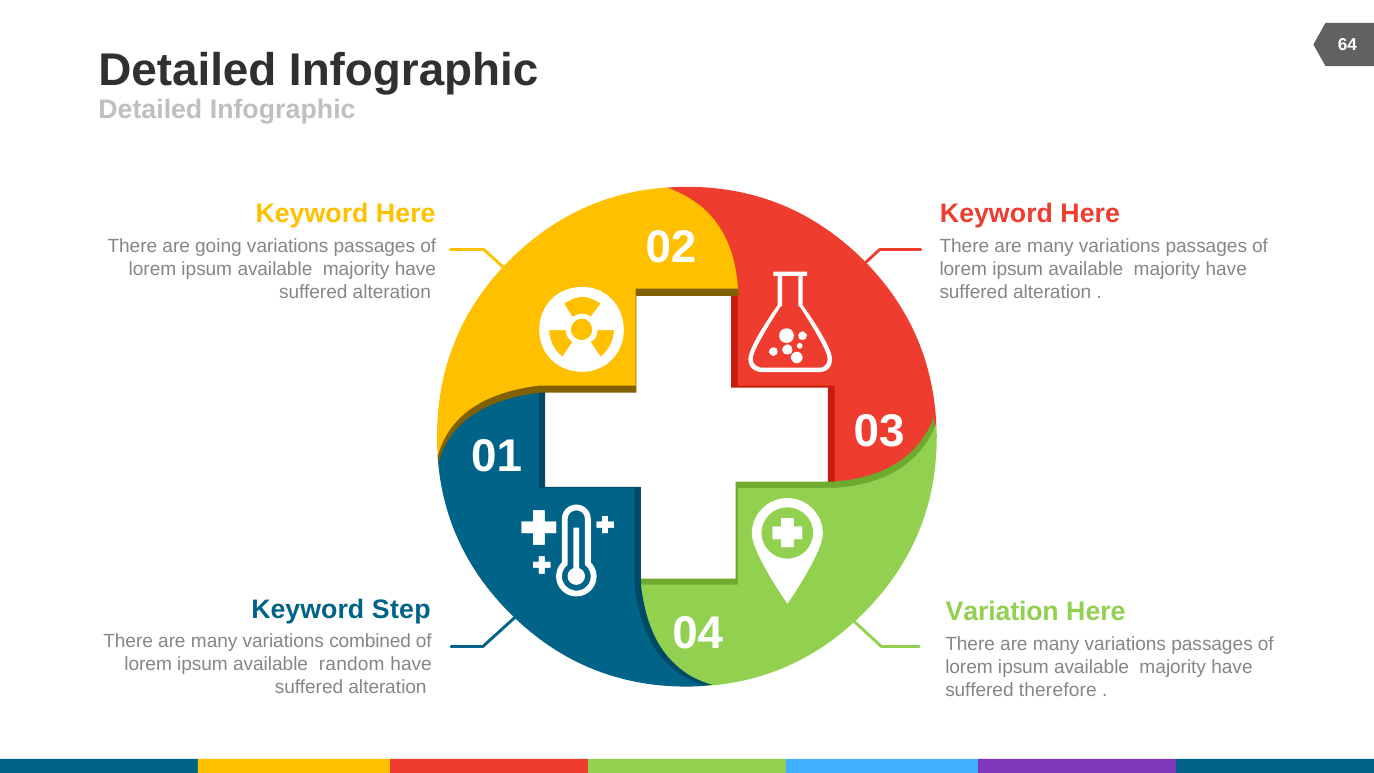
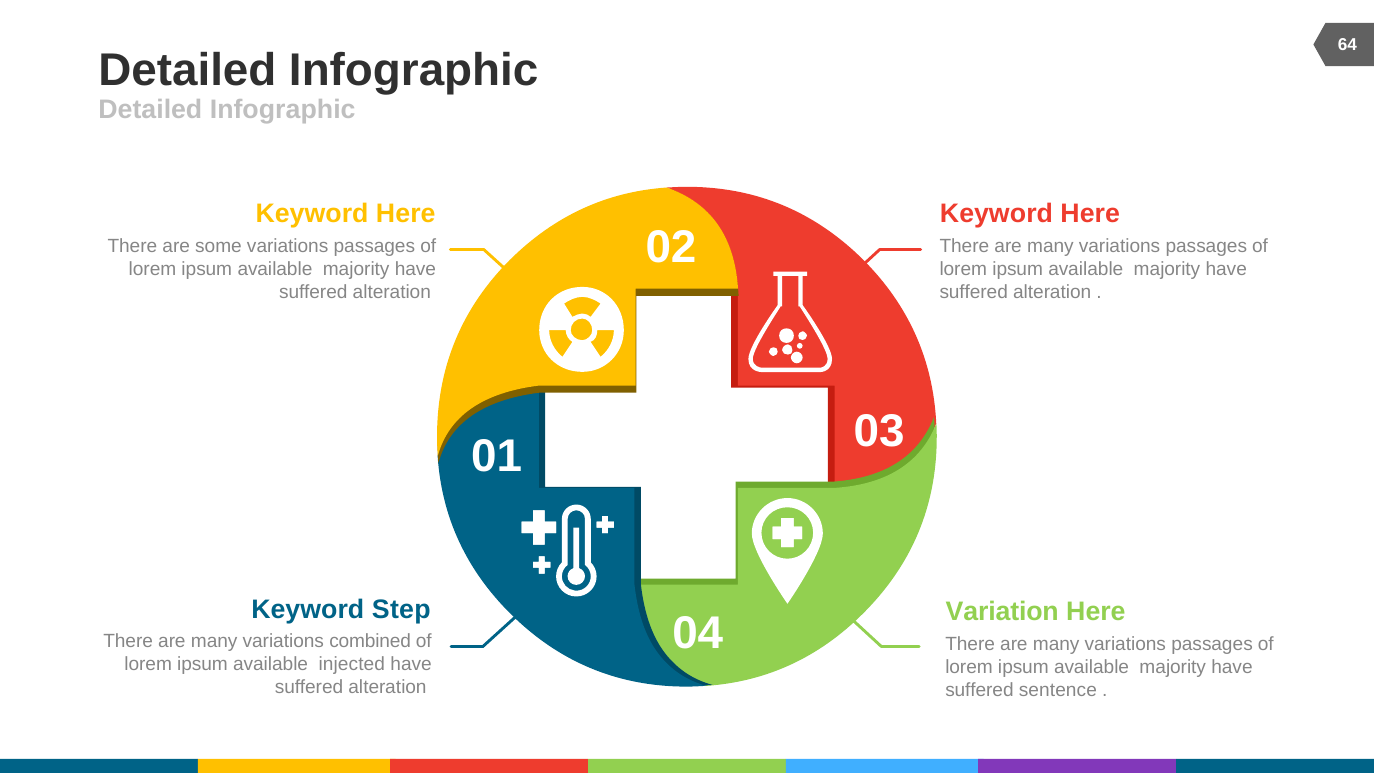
going: going -> some (218, 246)
random: random -> injected (352, 664)
therefore: therefore -> sentence (1058, 690)
